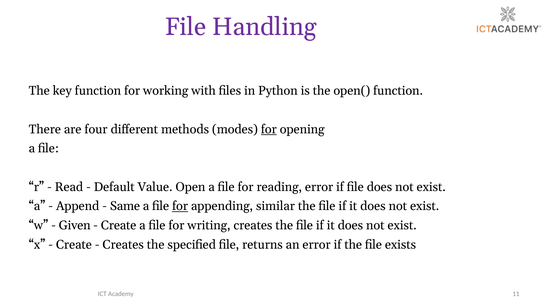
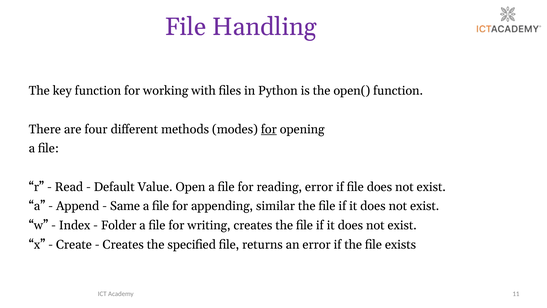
for underline: present -> none (180, 206)
Given: Given -> Index (75, 225)
Create: Create -> Folder (119, 225)
